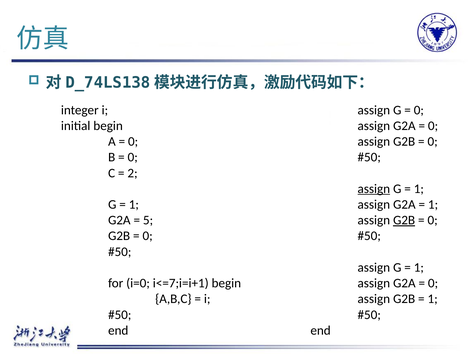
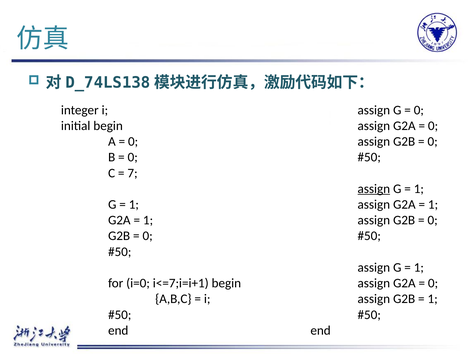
2: 2 -> 7 (133, 173)
5: 5 -> 1 (148, 220)
G2B underline: present -> none (404, 220)
